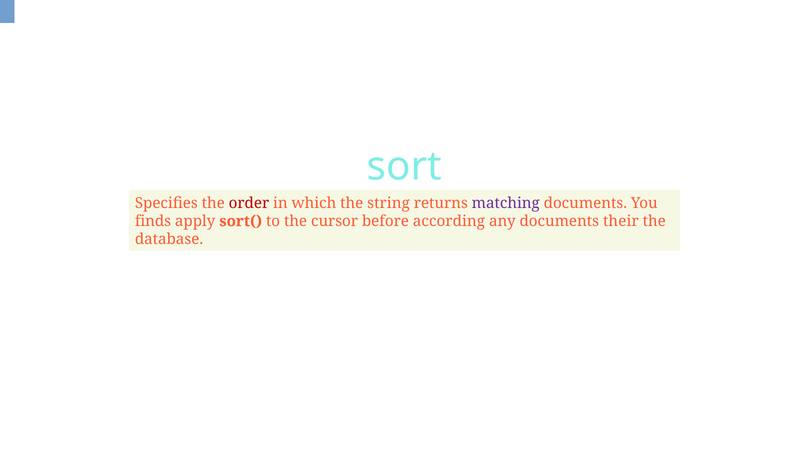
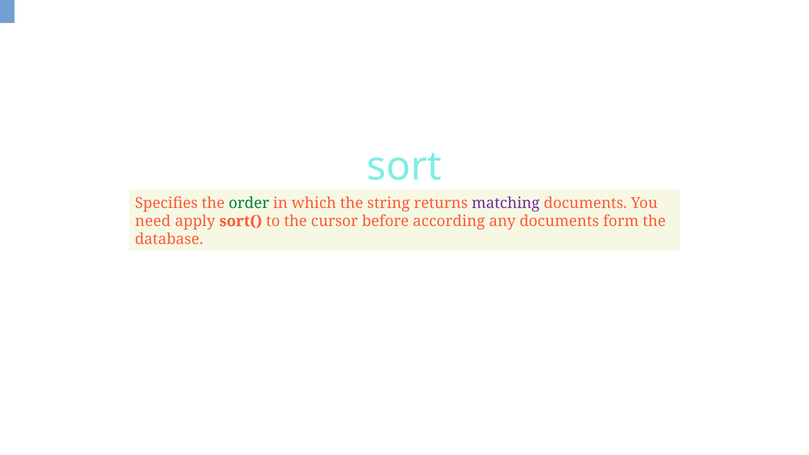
order colour: red -> green (249, 203)
finds: finds -> need (153, 221)
their: their -> form (621, 221)
